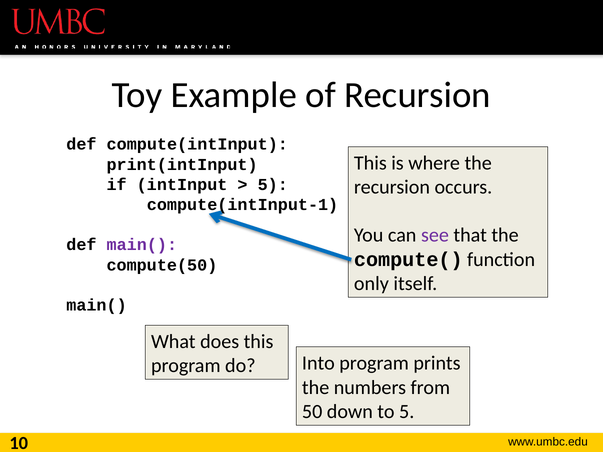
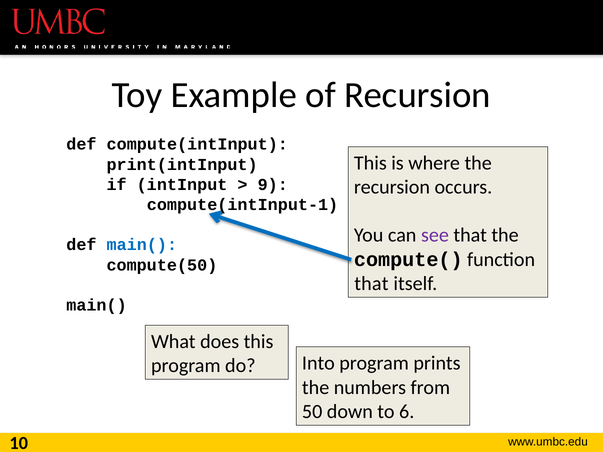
5: 5 -> 9 (273, 185)
main( colour: purple -> blue (142, 245)
only: only -> that (371, 284)
to 5: 5 -> 6 (407, 412)
